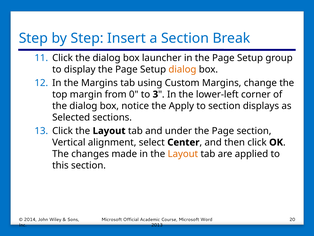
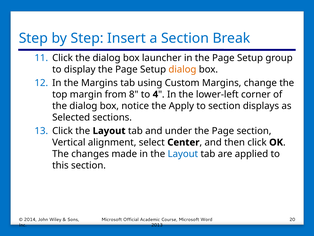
0: 0 -> 8 (134, 94)
3: 3 -> 4 (155, 94)
Layout colour: orange -> blue (183, 154)
